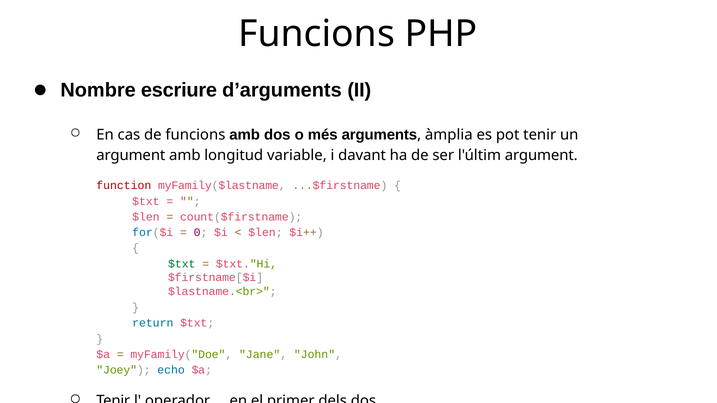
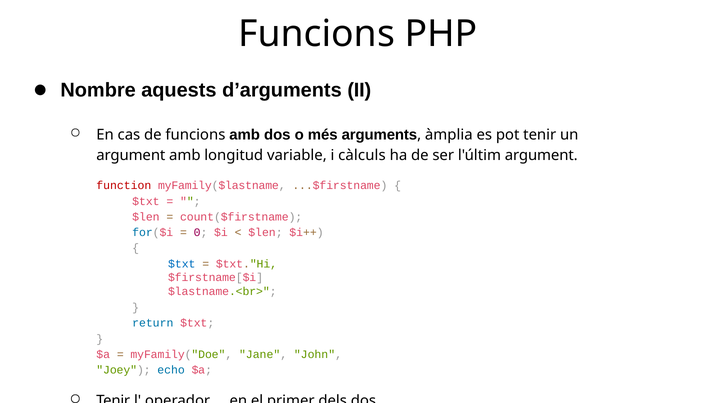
escriure: escriure -> aquests (179, 90)
davant: davant -> càlculs (362, 155)
$txt colour: green -> blue (182, 264)
